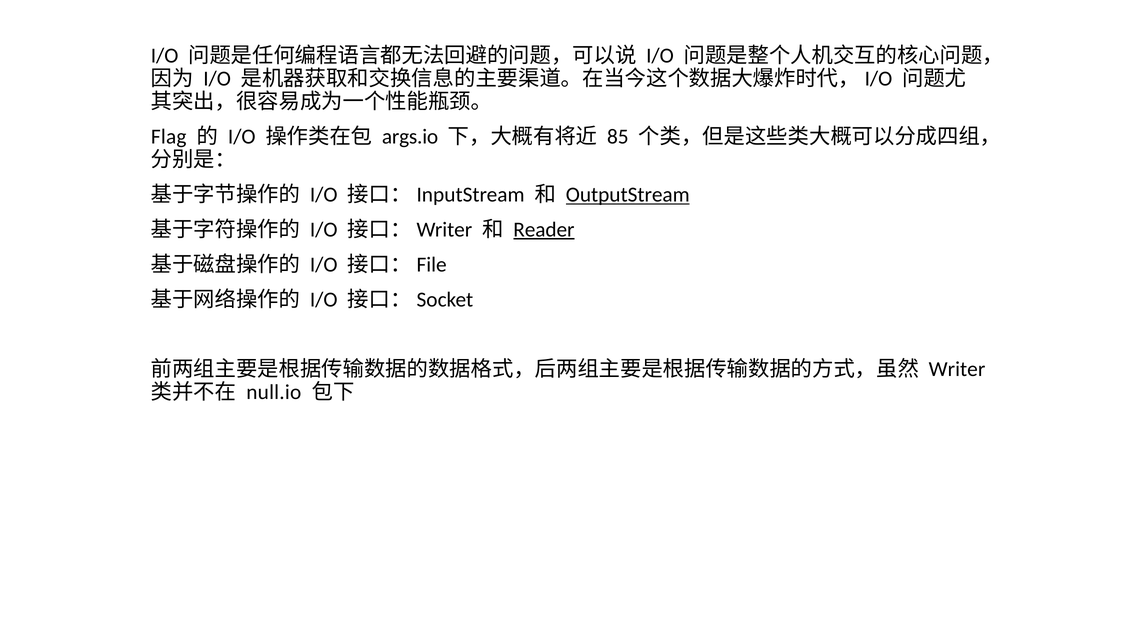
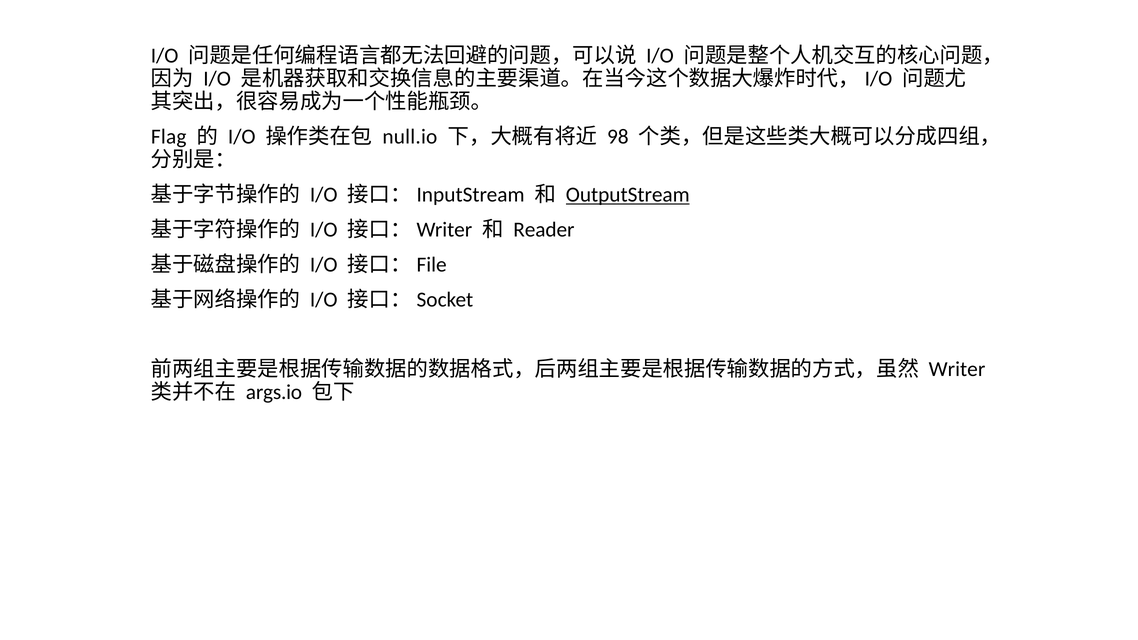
args.io: args.io -> null.io (410, 137)
85: 85 -> 98 (618, 137)
Reader underline: present -> none (544, 230)
null.io: null.io -> args.io (274, 392)
